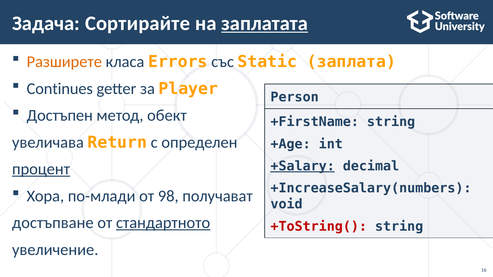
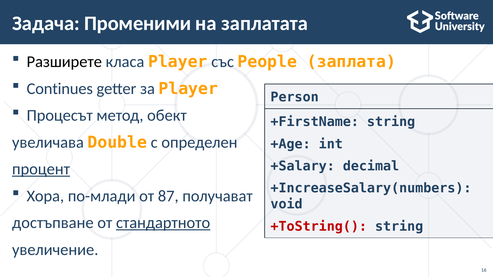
Сортирайте: Сортирайте -> Променими (138, 23)
заплатата underline: present -> none (265, 23)
Разширете colour: orange -> black (64, 62)
класа Errors: Errors -> Player (178, 62)
Static: Static -> People (267, 62)
Достъпен: Достъпен -> Процесът (60, 116)
Return: Return -> Double (117, 142)
+Salary underline: present -> none (303, 166)
98: 98 -> 87 (168, 196)
